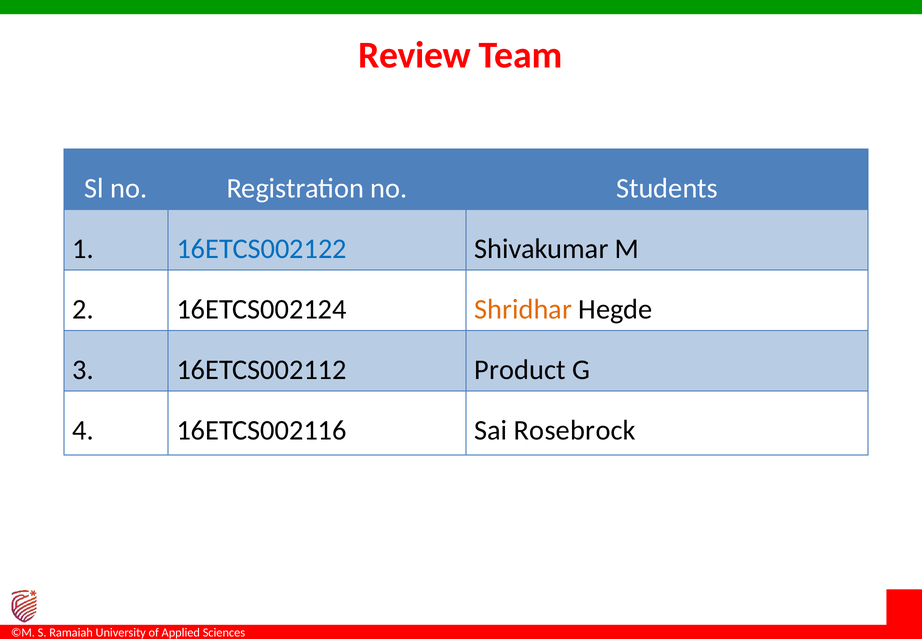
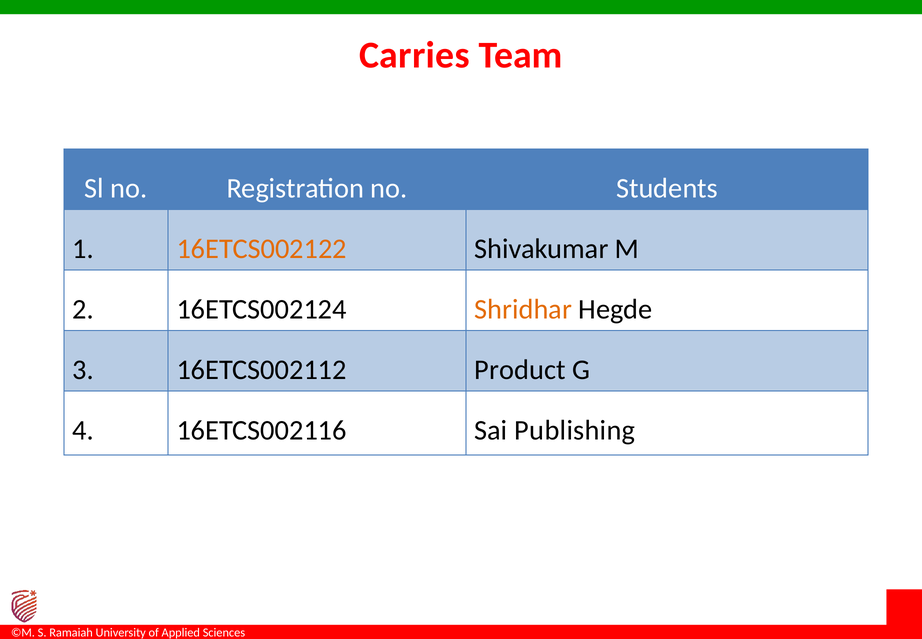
Review: Review -> Carries (414, 55)
16ETCS002122 colour: blue -> orange (262, 249)
Rosebrock: Rosebrock -> Publishing (575, 430)
